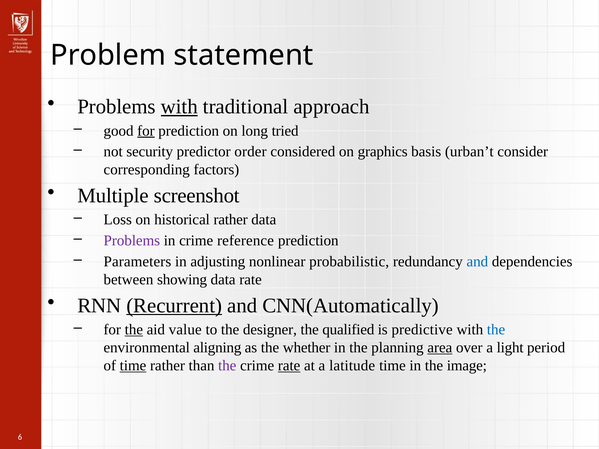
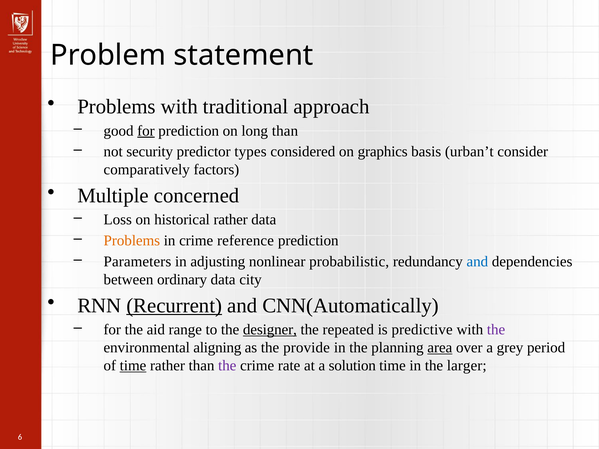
with underline: present -> none (179, 107)
long tried: tried -> than (285, 131)
order: order -> types (250, 152)
corresponding: corresponding -> comparatively (147, 170)
screenshot: screenshot -> concerned (197, 196)
Problems colour: purple -> orange (132, 241)
showing: showing -> ordinary (182, 280)
data rate: rate -> city (251, 280)
the underline: present -> none (134, 330)
value: value -> range (185, 330)
designer underline: none -> present (270, 330)
qualified: qualified -> repeated (348, 330)
the colour: blue -> purple (496, 330)
whether: whether -> provide (306, 348)
light: light -> grey (510, 348)
rate underline: present -> none (289, 366)
latitude: latitude -> solution (352, 366)
image: image -> larger (467, 366)
